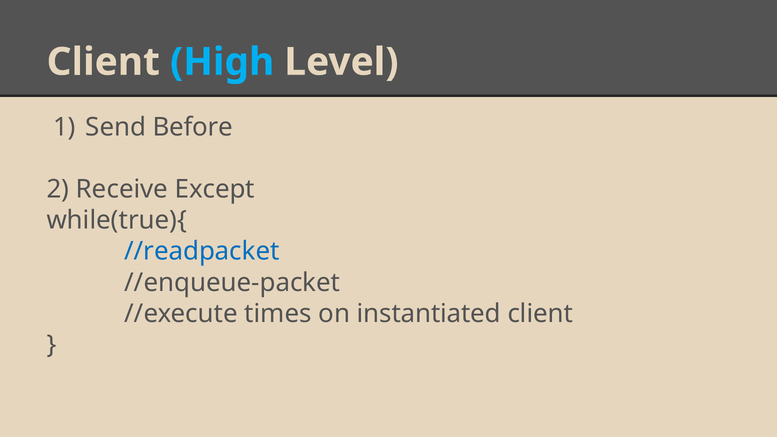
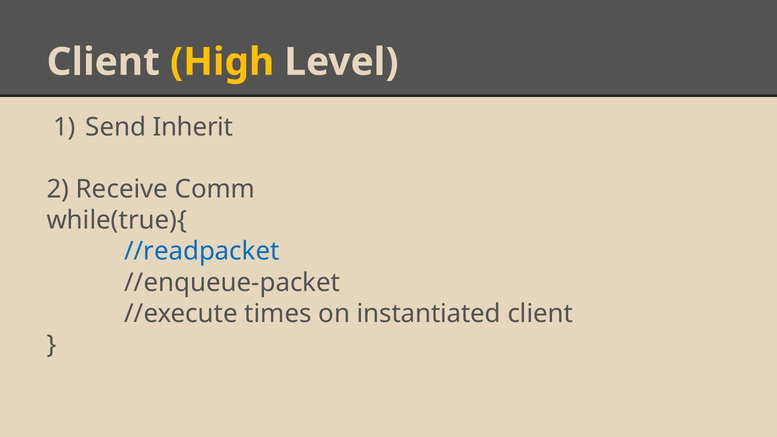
High colour: light blue -> yellow (222, 62)
Before: Before -> Inherit (193, 127)
Except: Except -> Comm (215, 189)
